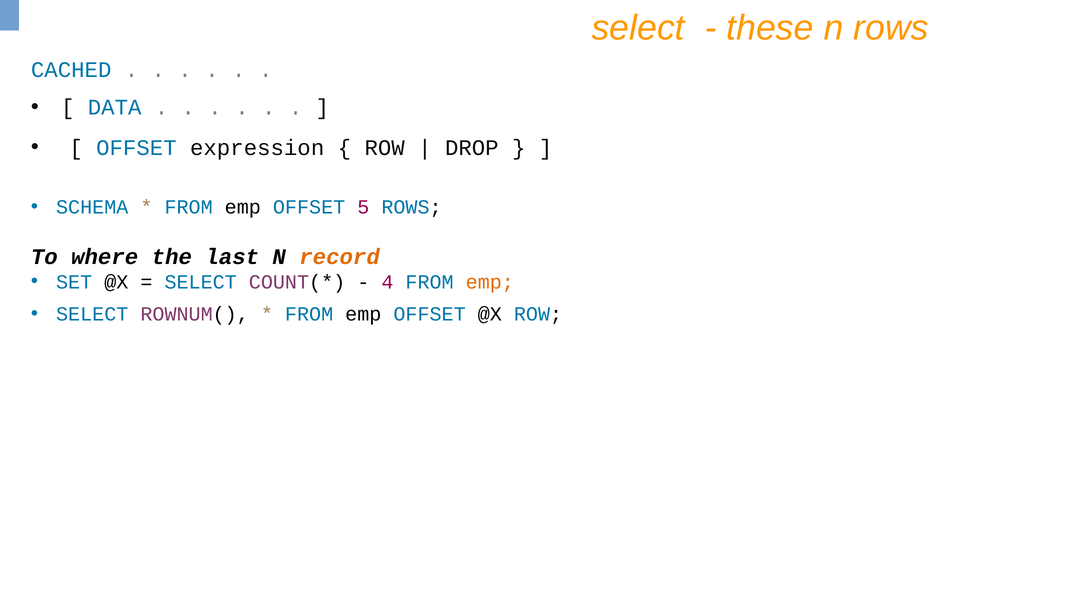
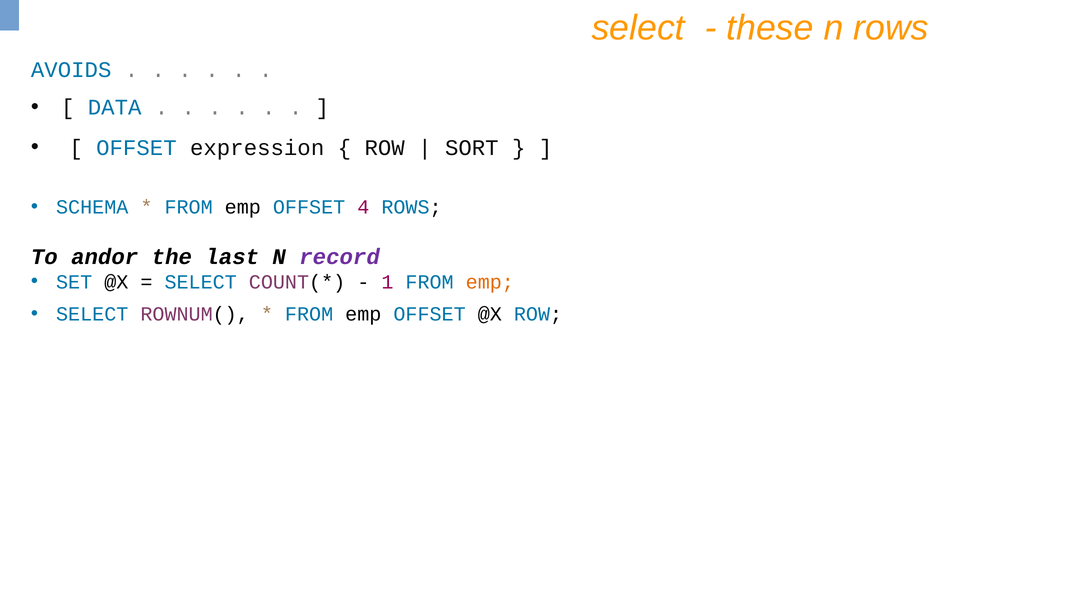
CACHED: CACHED -> AVOIDS (71, 70)
DROP: DROP -> SORT (472, 148)
5: 5 -> 4 (363, 207)
where: where -> andor (105, 257)
record colour: orange -> purple (340, 257)
4: 4 -> 1 (387, 282)
